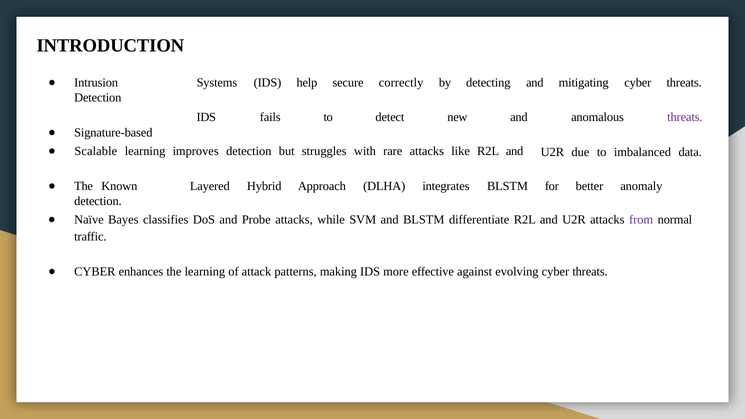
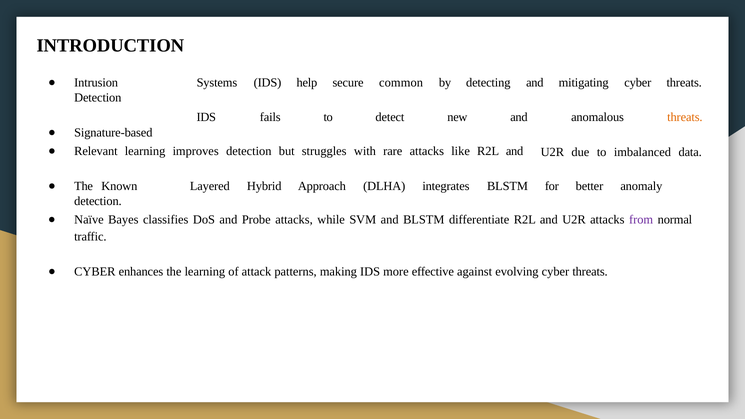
correctly: correctly -> common (401, 83)
threats colour: purple -> orange (685, 117)
Scalable: Scalable -> Relevant (96, 151)
